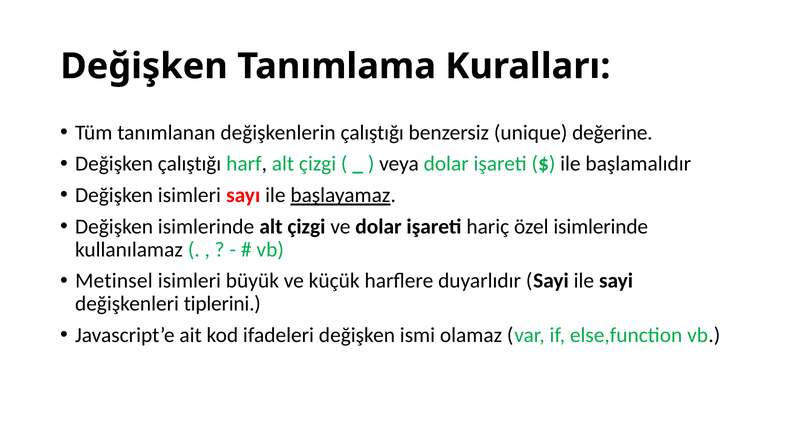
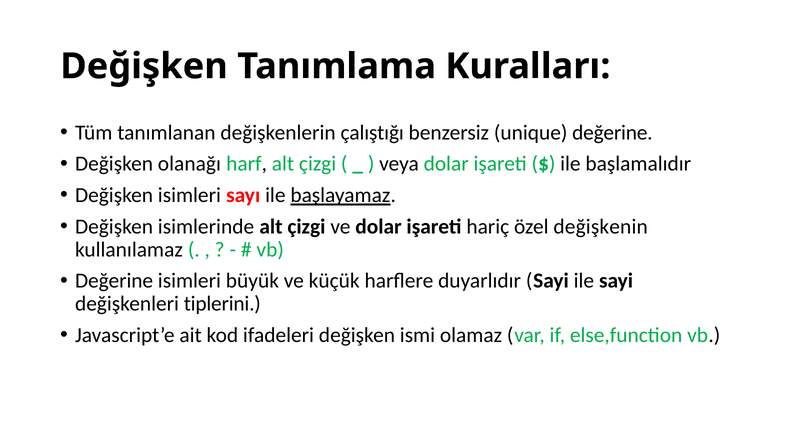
Değişken çalıştığı: çalıştığı -> olanağı (189, 164)
özel isimlerinde: isimlerinde -> değişkenin (601, 227)
Metinsel: Metinsel -> Değerine (114, 281)
